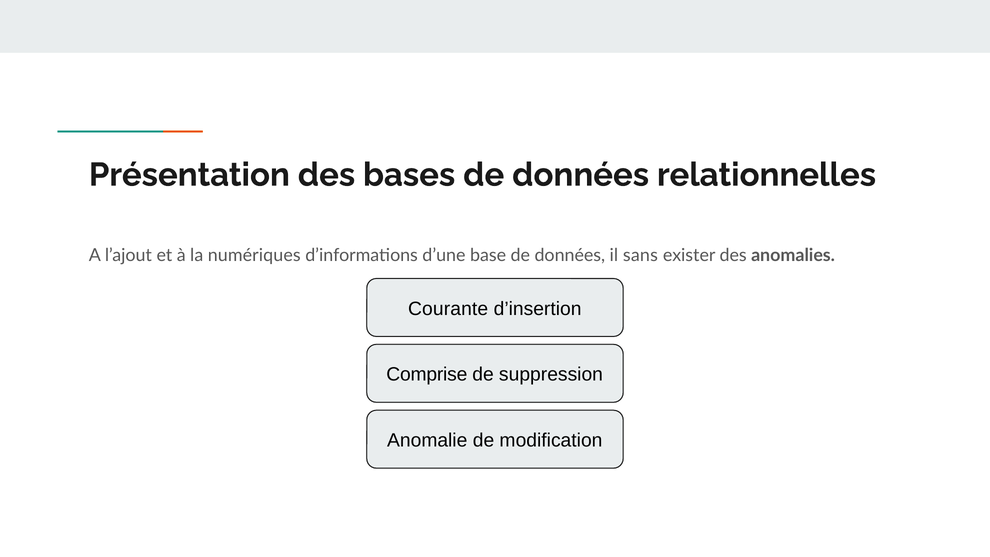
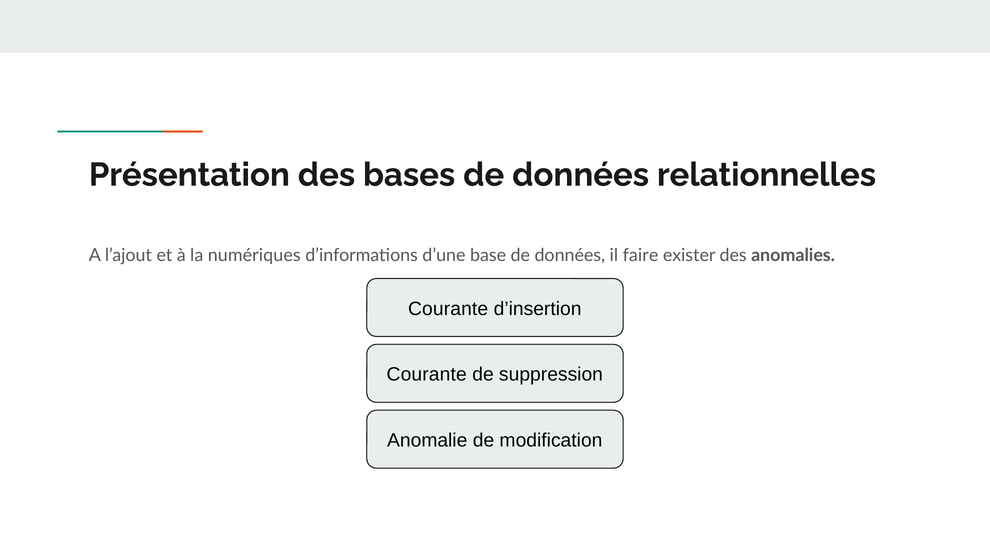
sans: sans -> faire (640, 255)
Comprise: Comprise -> Courante (427, 375)
